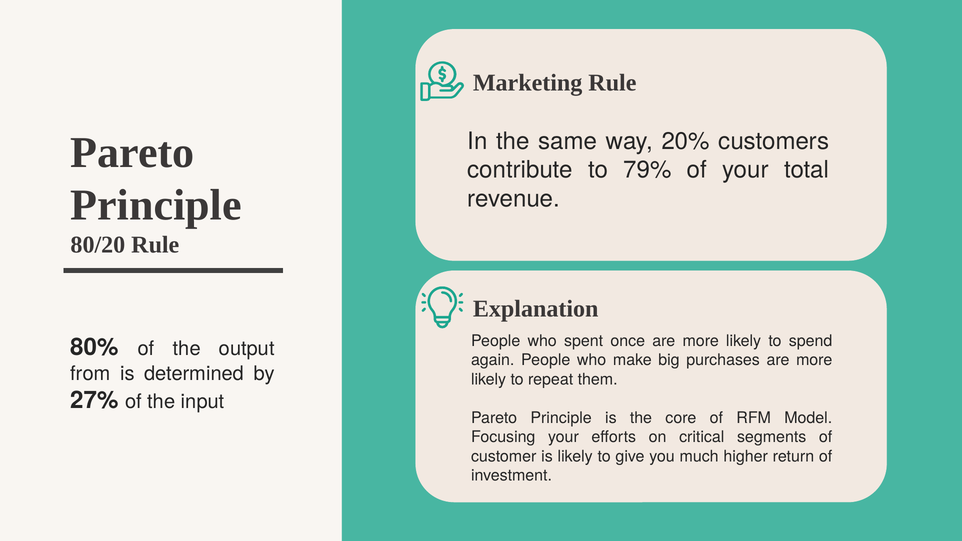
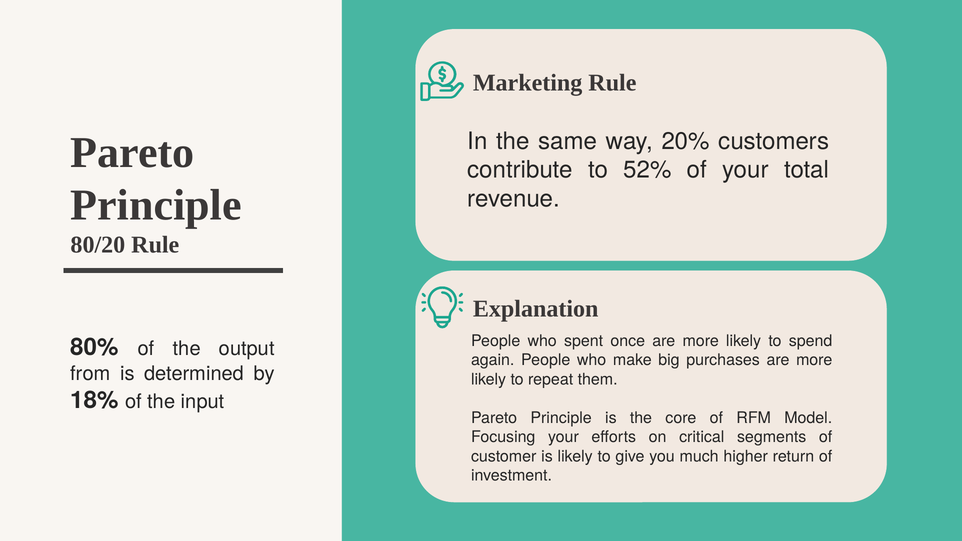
79%: 79% -> 52% (647, 170)
27%: 27% -> 18% (94, 400)
